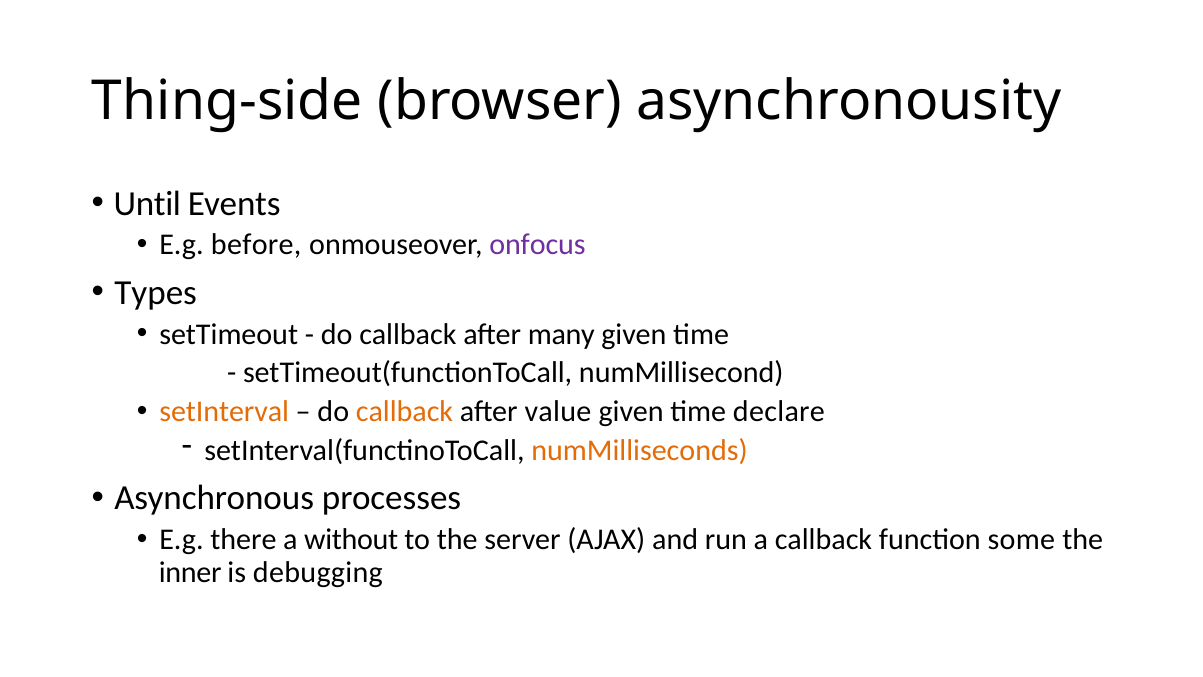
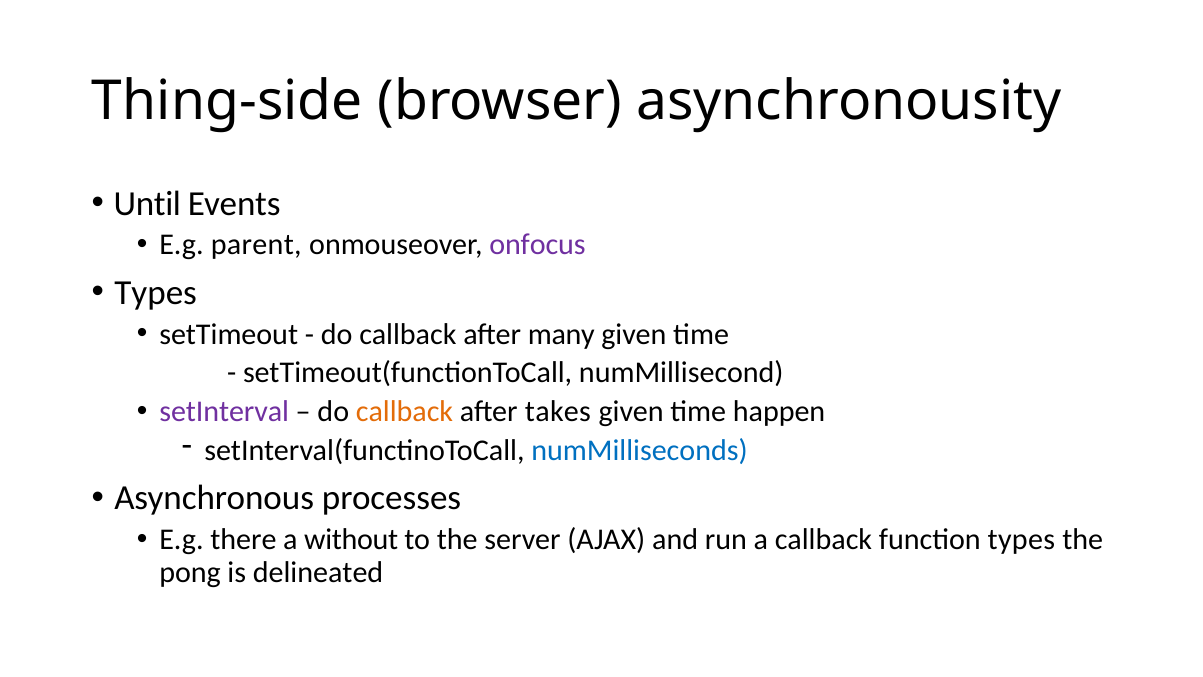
before: before -> parent (256, 245)
setInterval colour: orange -> purple (224, 411)
value: value -> takes (558, 411)
declare: declare -> happen (779, 411)
numMilliseconds colour: orange -> blue (640, 450)
function some: some -> types (1021, 539)
inner: inner -> pong (190, 572)
debugging: debugging -> delineated (318, 572)
